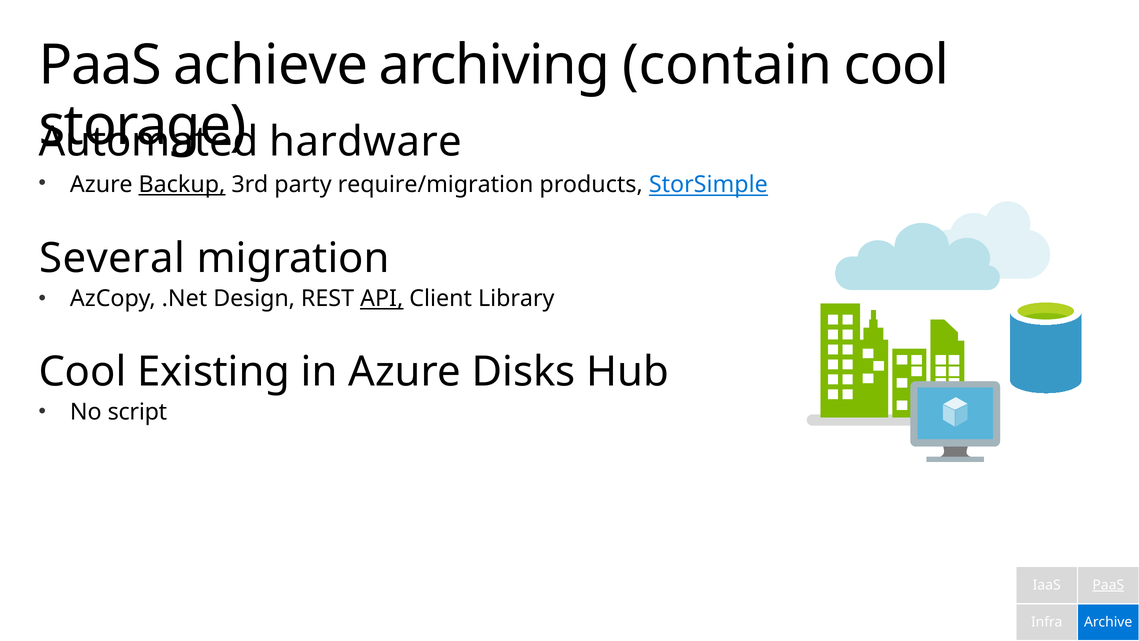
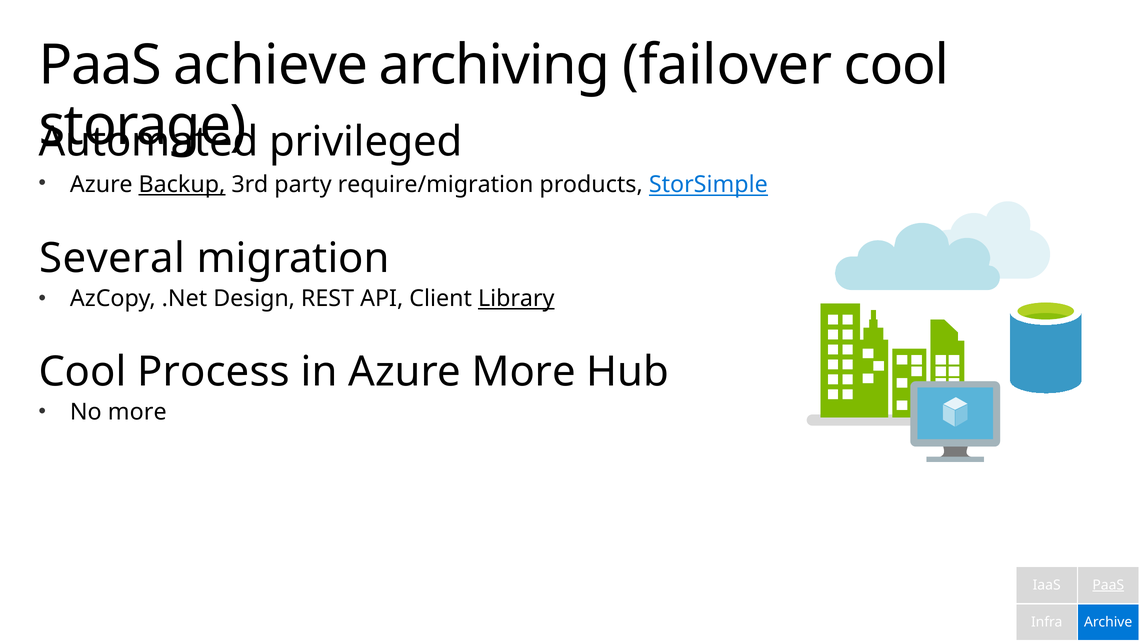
contain: contain -> failover (727, 65)
hardware: hardware -> privileged (366, 142)
API underline: present -> none (382, 298)
Library underline: none -> present (516, 298)
Existing: Existing -> Process (214, 372)
Azure Disks: Disks -> More (524, 372)
No script: script -> more (137, 412)
